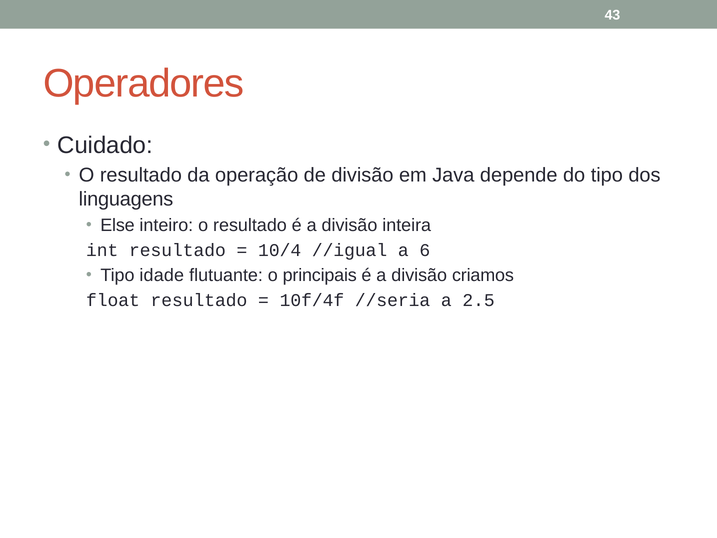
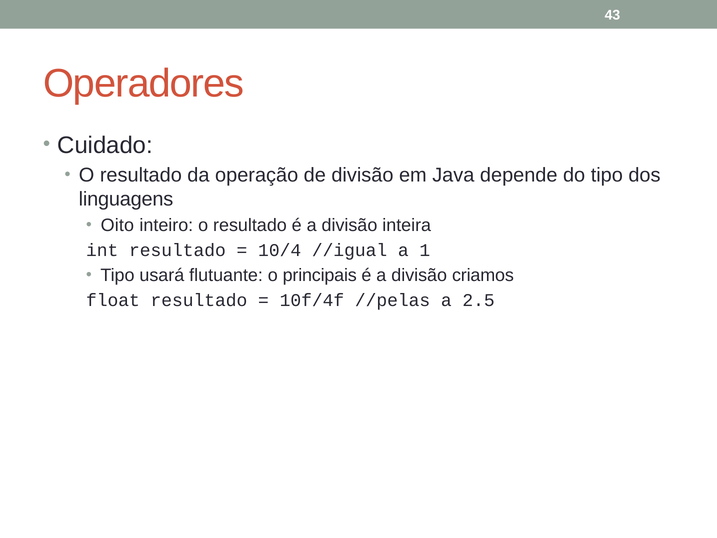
Else: Else -> Oito (117, 225)
6: 6 -> 1 (425, 250)
idade: idade -> usará (162, 275)
//seria: //seria -> //pelas (393, 300)
